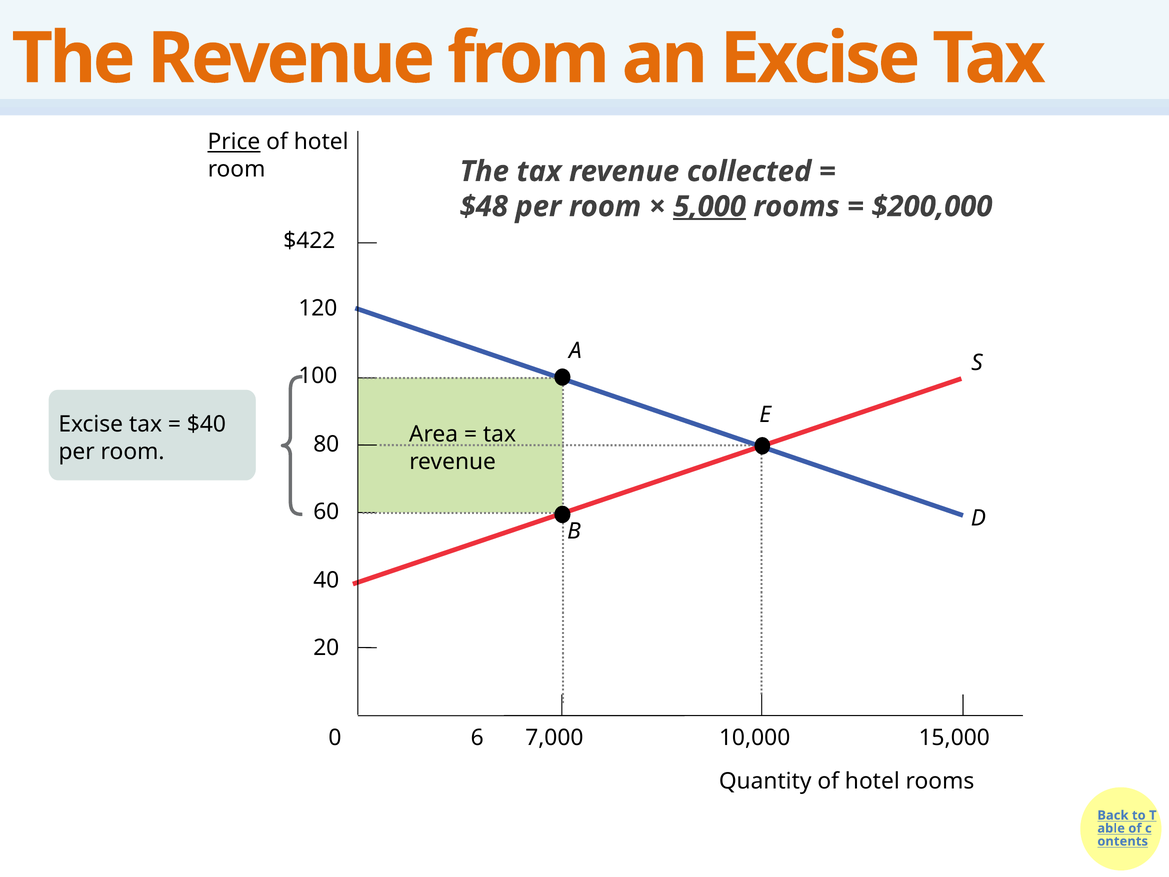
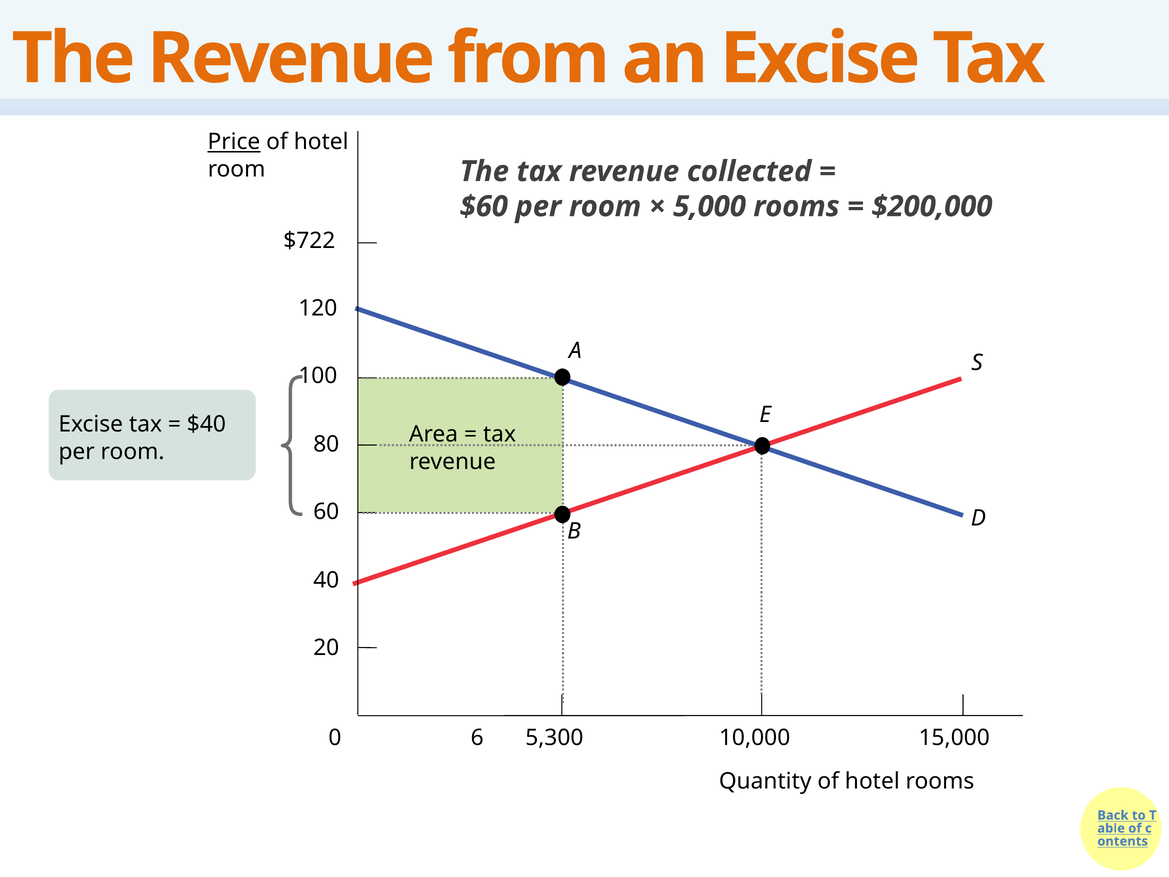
$48: $48 -> $60 (484, 206)
5,000 underline: present -> none (710, 206)
$422: $422 -> $722 (309, 241)
7,000: 7,000 -> 5,300 (554, 737)
